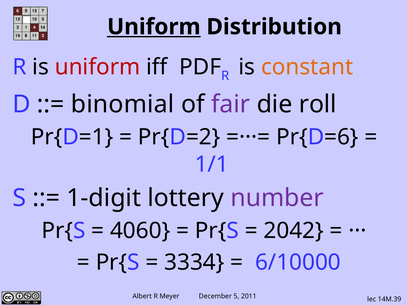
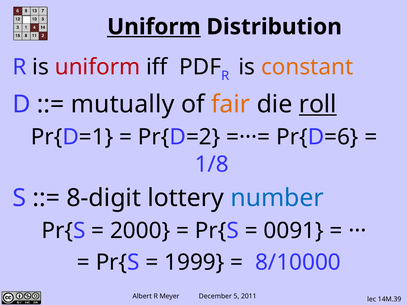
binomial: binomial -> mutually (123, 104)
fair colour: purple -> orange (231, 104)
roll underline: none -> present (318, 104)
1/1: 1/1 -> 1/8 (212, 164)
1-digit: 1-digit -> 8-digit (104, 198)
number colour: purple -> blue (277, 198)
4060: 4060 -> 2000 (140, 231)
2042: 2042 -> 0091 (294, 231)
3334: 3334 -> 1999 (194, 263)
6/10000: 6/10000 -> 8/10000 (298, 263)
